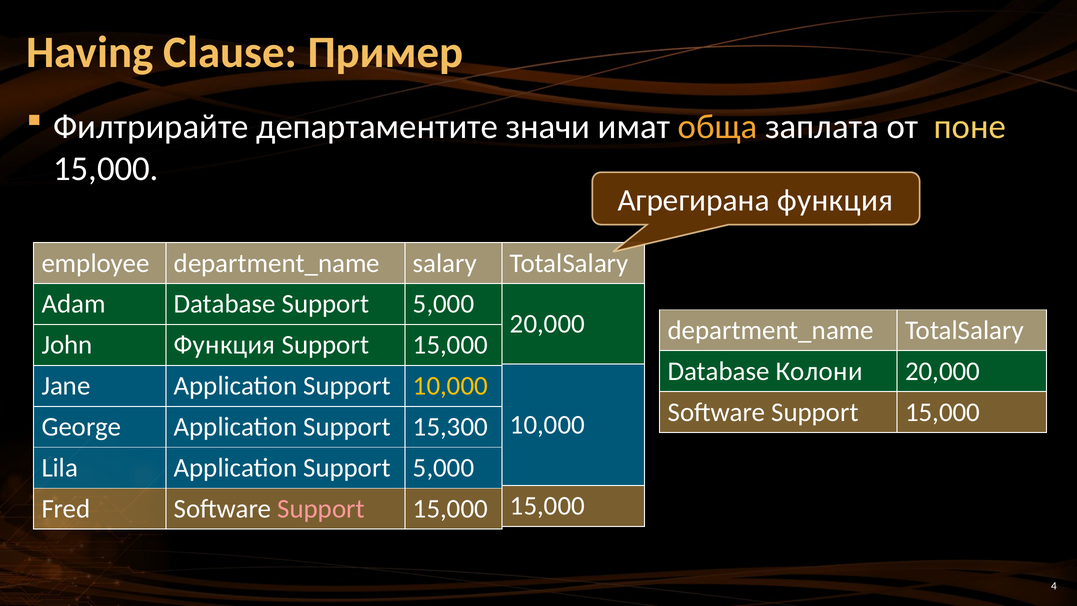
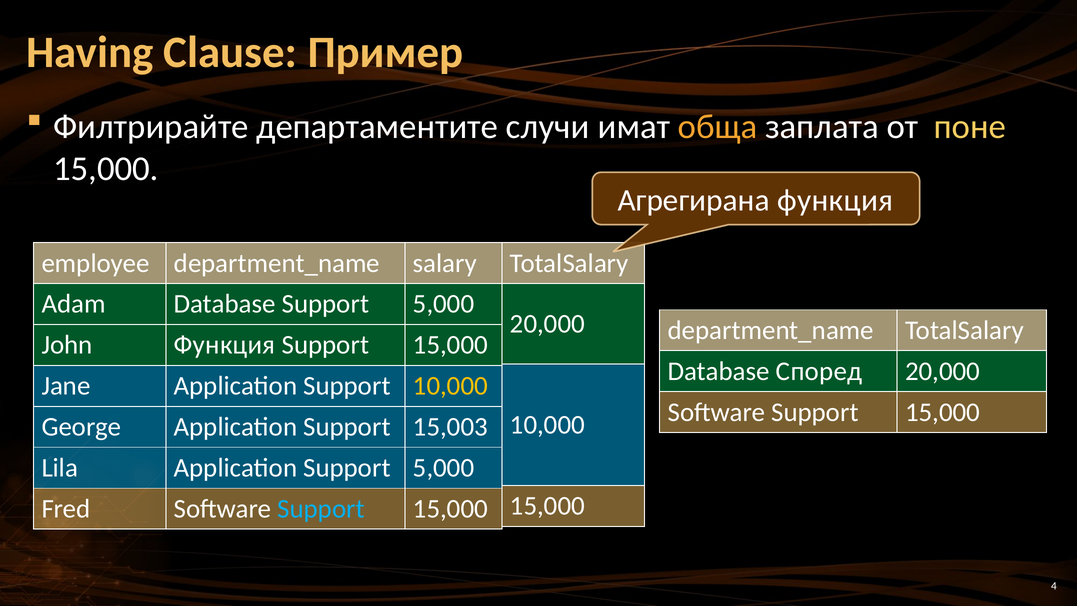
значи: значи -> случи (548, 127)
Колони: Колони -> Според (819, 371)
15,300: 15,300 -> 15,003 (450, 427)
Support colour: pink -> light blue (321, 509)
